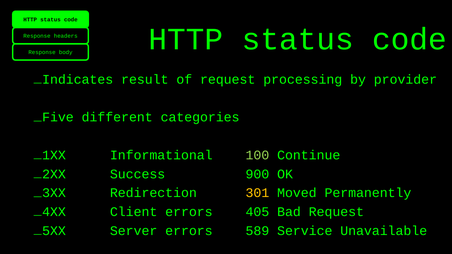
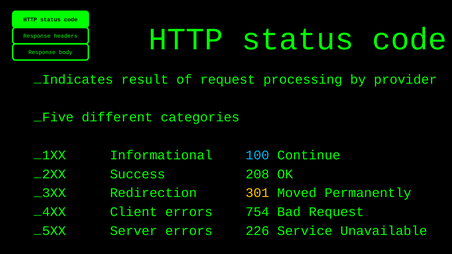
100 colour: light green -> light blue (257, 155)
900: 900 -> 208 (257, 174)
405: 405 -> 754 (257, 212)
589: 589 -> 226 (257, 231)
